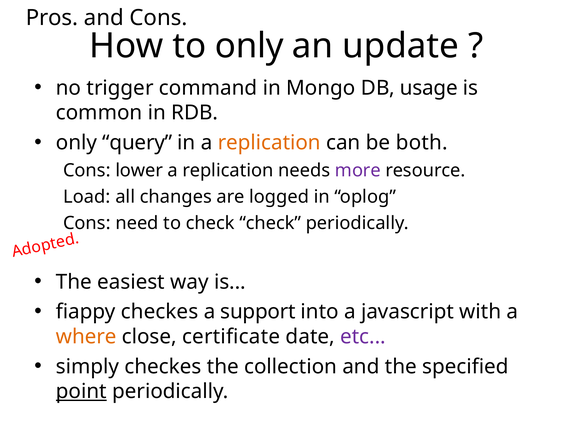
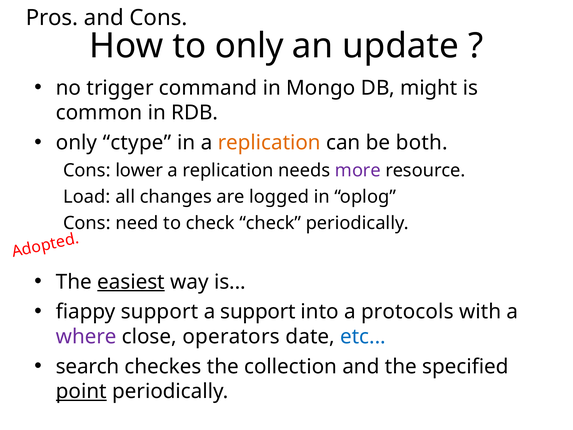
usage: usage -> might (429, 88)
query: query -> ctype (137, 143)
easiest underline: none -> present (131, 282)
fiappy checkes: checkes -> support (160, 312)
javascript: javascript -> protocols (407, 312)
where colour: orange -> purple (86, 336)
certificate: certificate -> operators (231, 336)
etc colour: purple -> blue (363, 336)
simply: simply -> search (88, 366)
